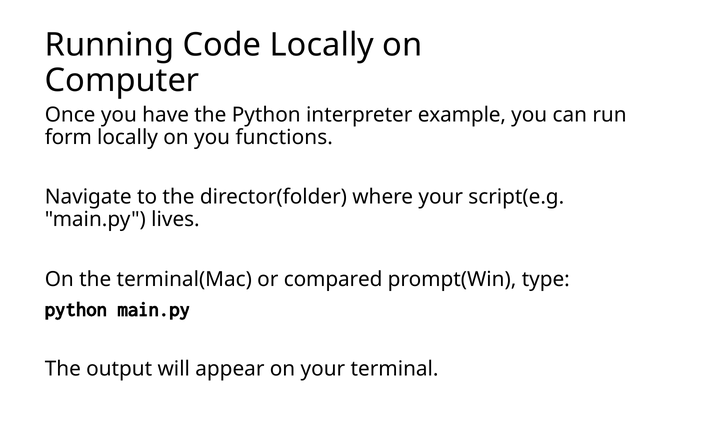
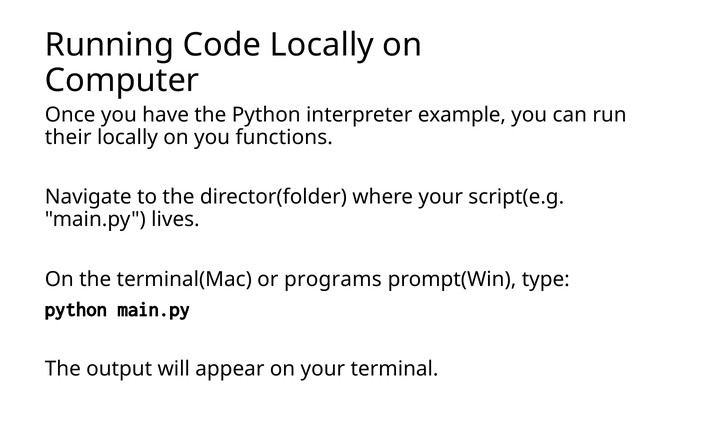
form: form -> their (68, 137)
compared: compared -> programs (333, 279)
